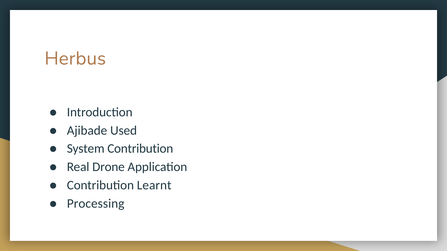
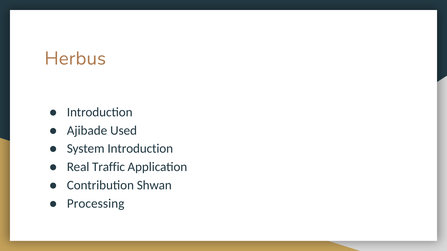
System Contribution: Contribution -> Introduction (140, 149)
Drone: Drone -> Traffic (109, 167)
Learnt: Learnt -> Shwan (154, 186)
